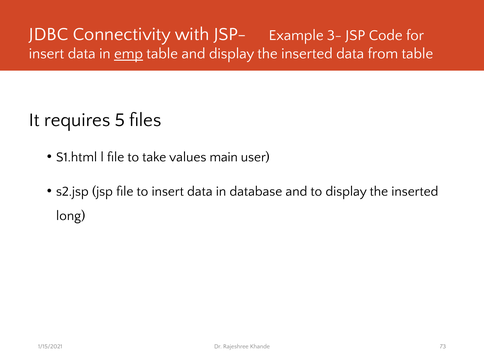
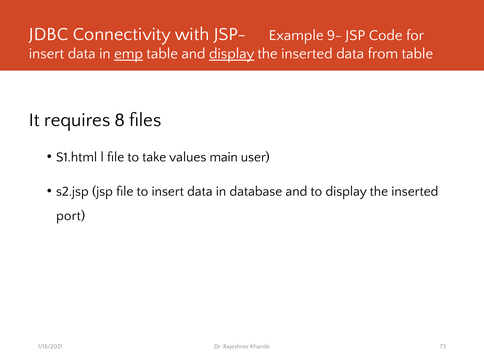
3-: 3- -> 9- (334, 35)
display underline: none -> present (232, 54)
5: 5 -> 8 (120, 120)
long: long -> port (71, 216)
